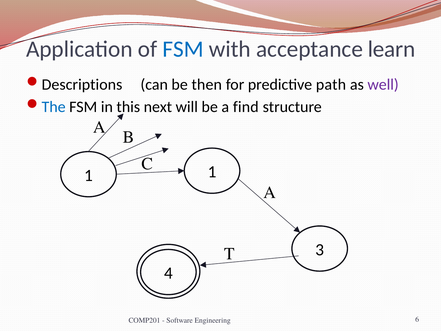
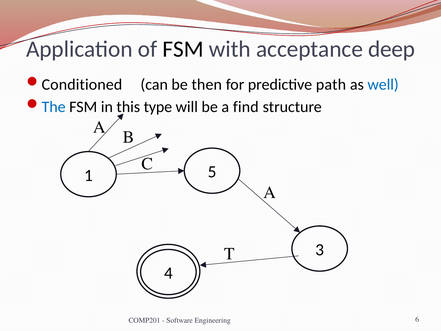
FSM colour: blue -> black (183, 49)
learn: learn -> deep (392, 49)
Descriptions: Descriptions -> Conditioned (82, 84)
well colour: purple -> blue (383, 84)
next: next -> type (158, 107)
1 1: 1 -> 5 (212, 172)
